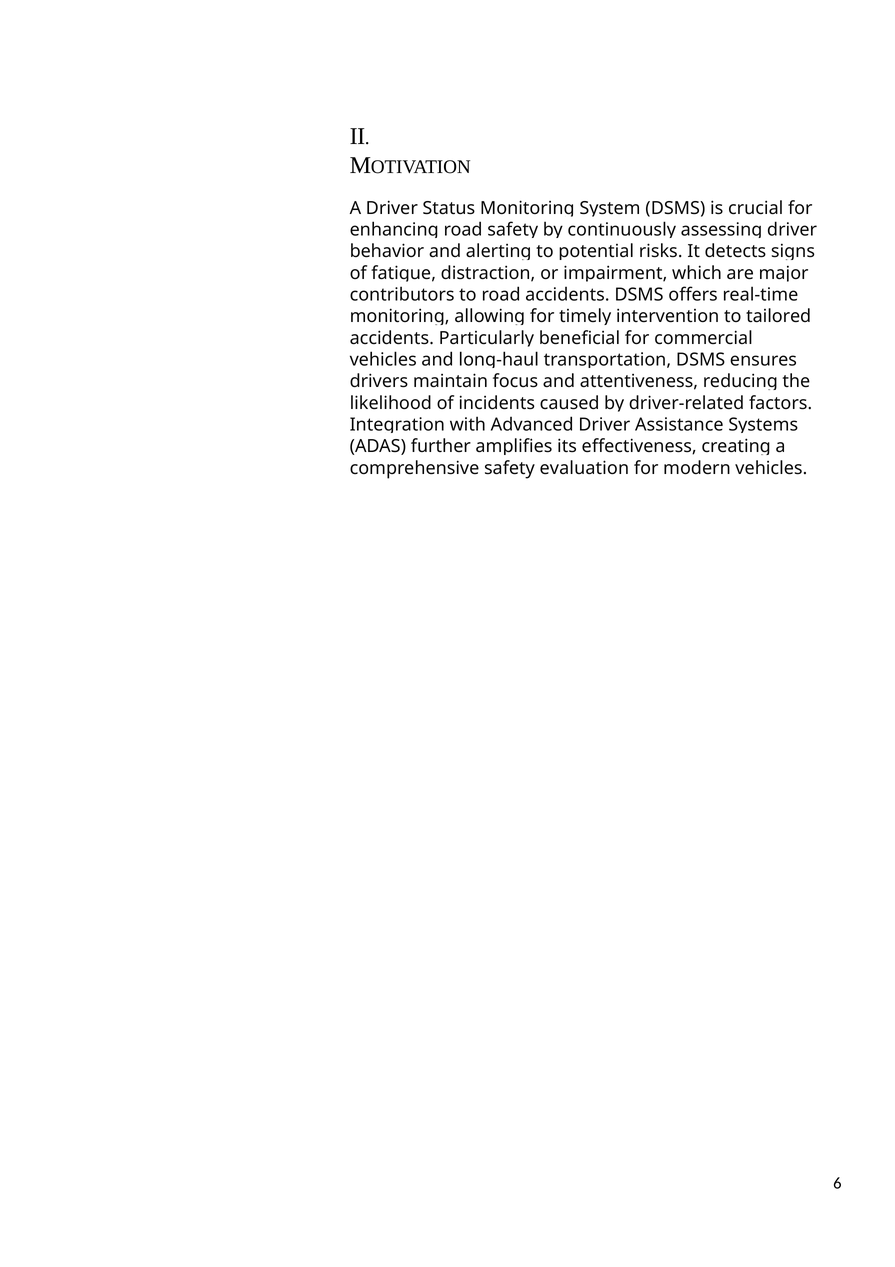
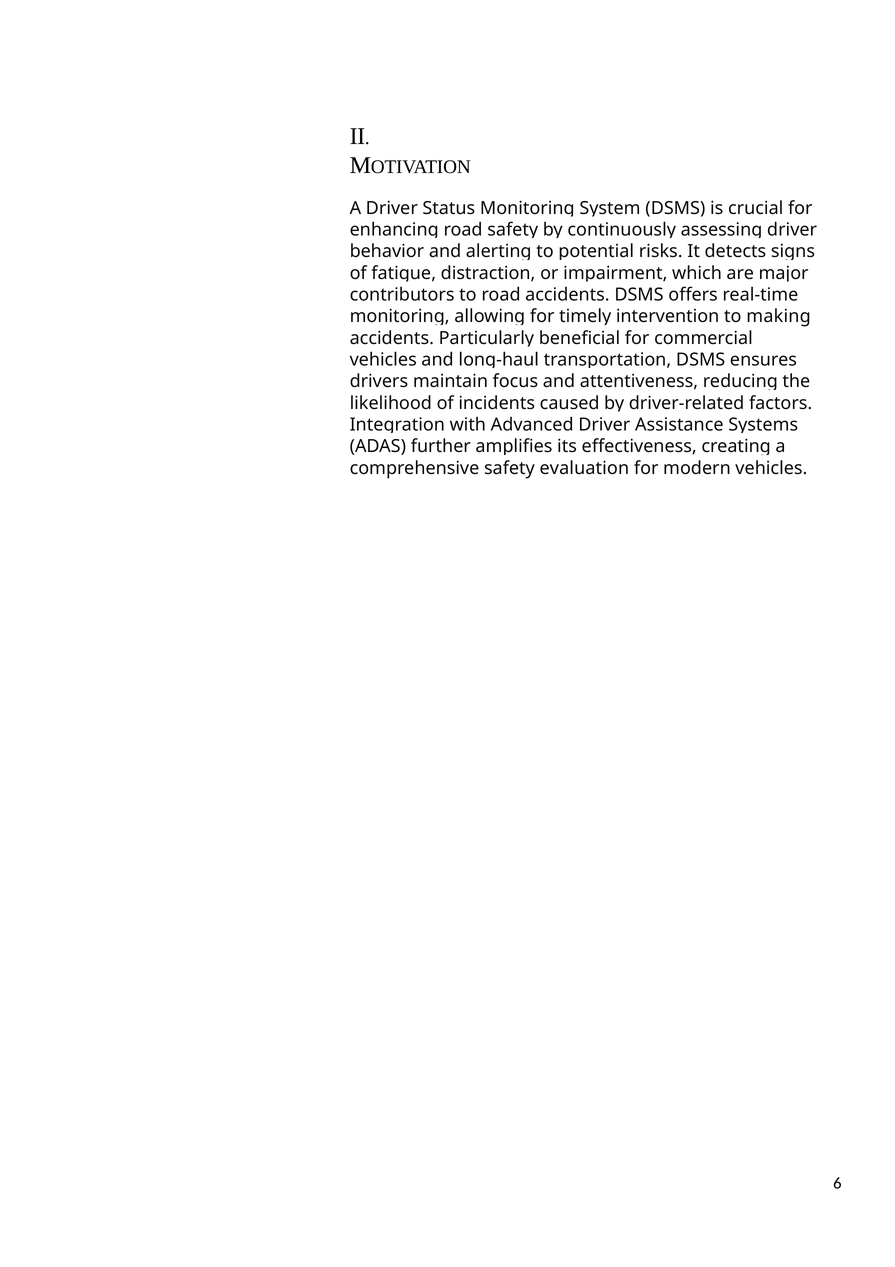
tailored: tailored -> making (779, 316)
